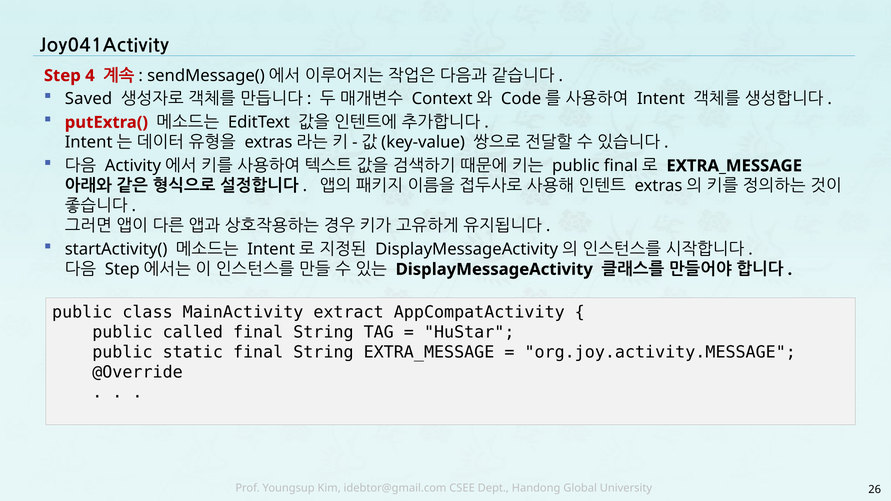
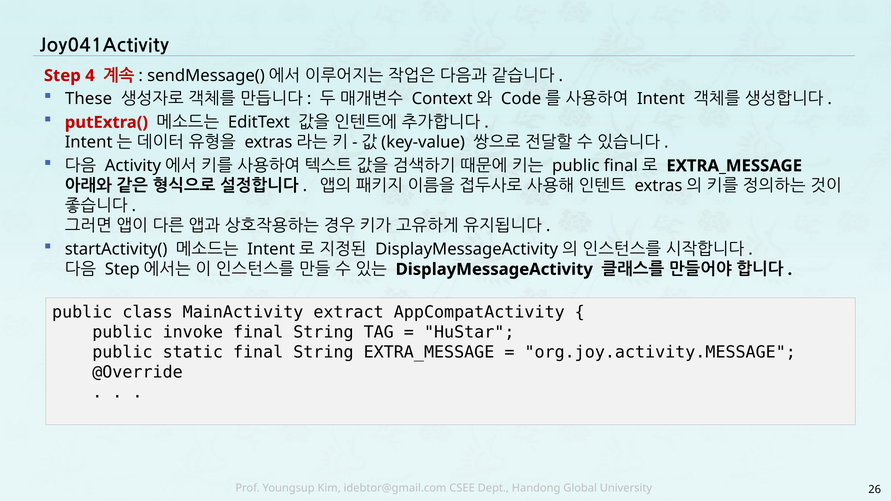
Saved: Saved -> These (89, 99)
called: called -> invoke (193, 332)
